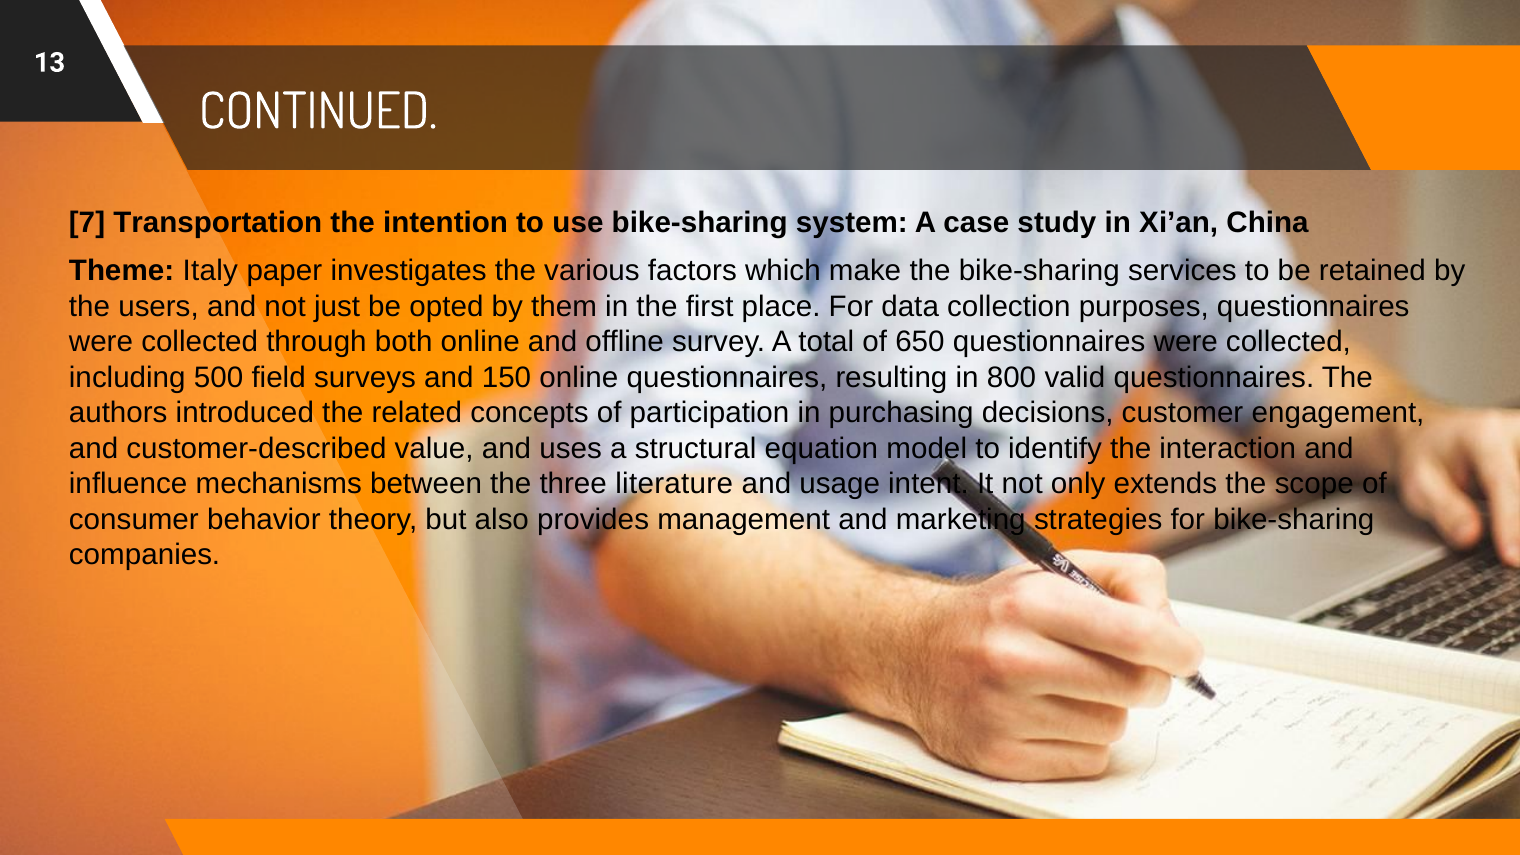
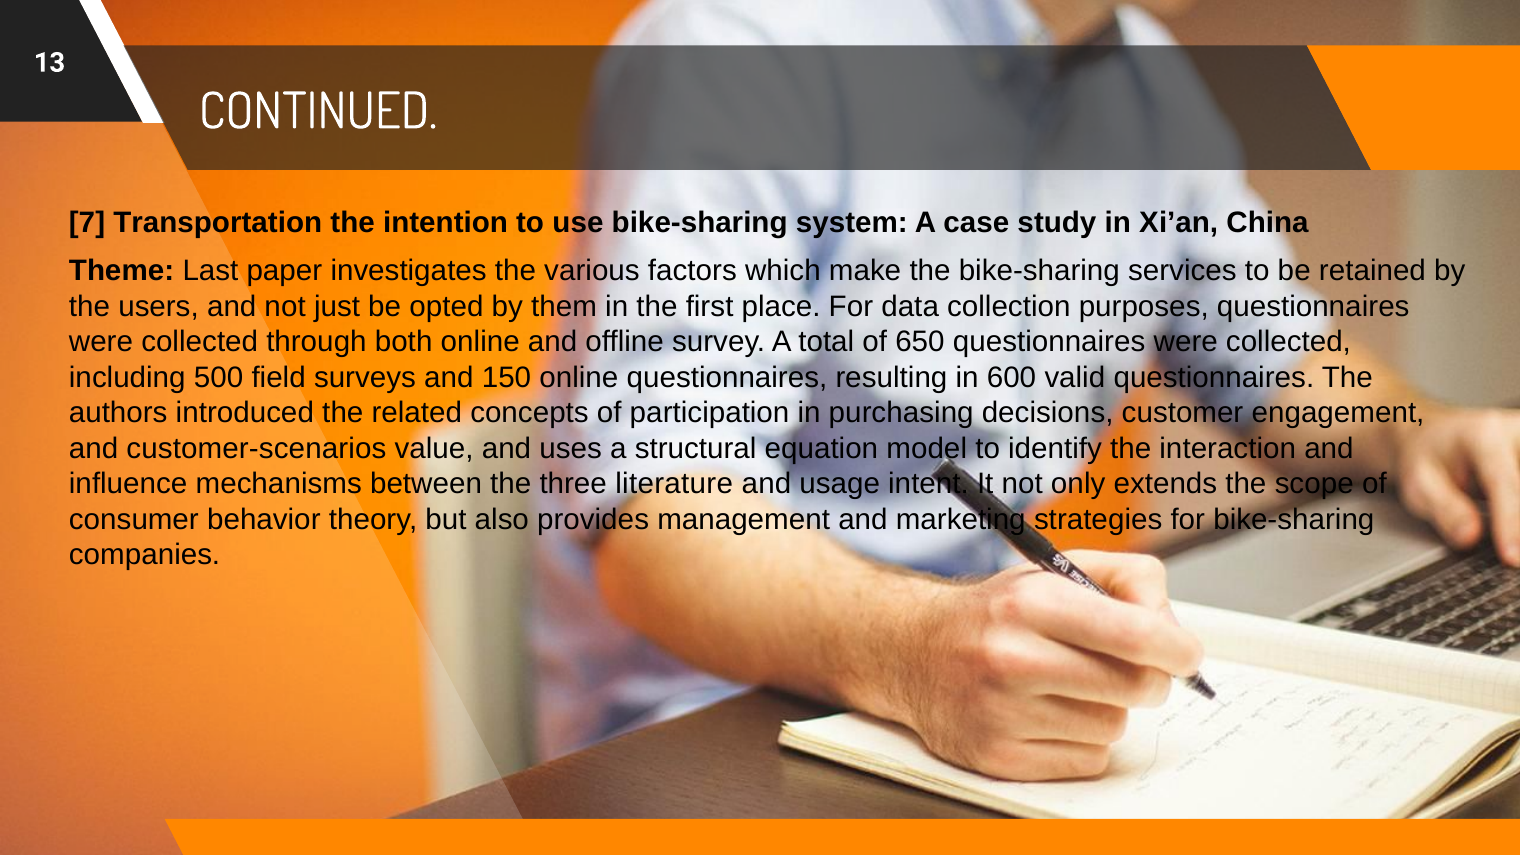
Italy: Italy -> Last (210, 271)
800: 800 -> 600 (1012, 378)
customer-described: customer-described -> customer-scenarios (256, 449)
